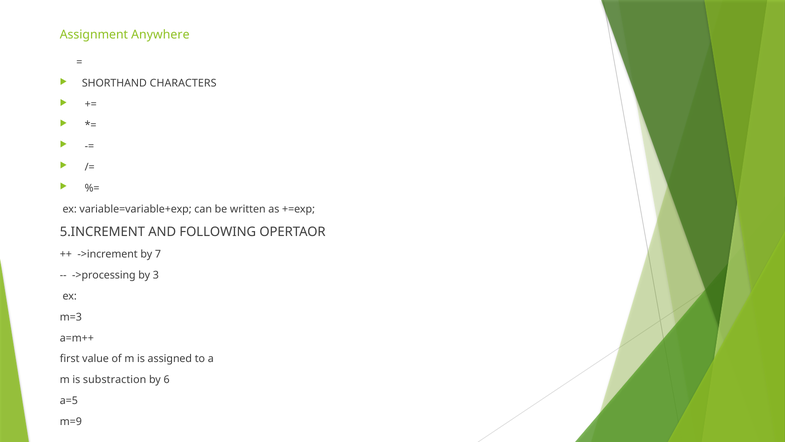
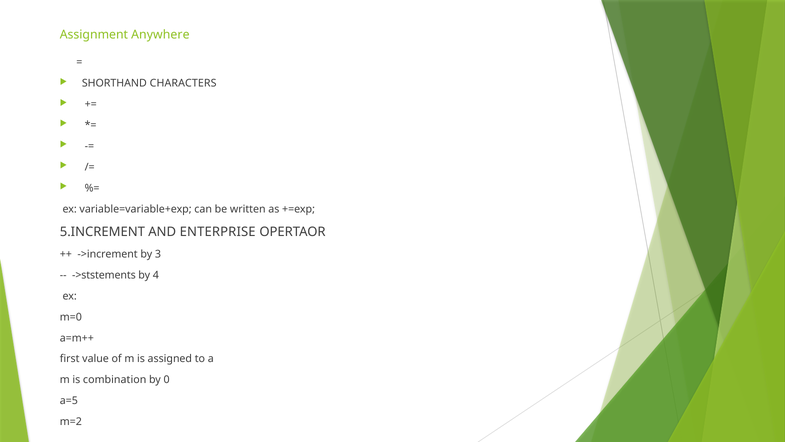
FOLLOWING: FOLLOWING -> ENTERPRISE (218, 232)
7: 7 -> 3 (158, 254)
->processing: ->processing -> ->ststements (104, 275)
3: 3 -> 4 (156, 275)
m=3: m=3 -> m=0 (71, 317)
substraction: substraction -> combination (115, 380)
6: 6 -> 0 (167, 380)
m=9: m=9 -> m=2 (71, 421)
